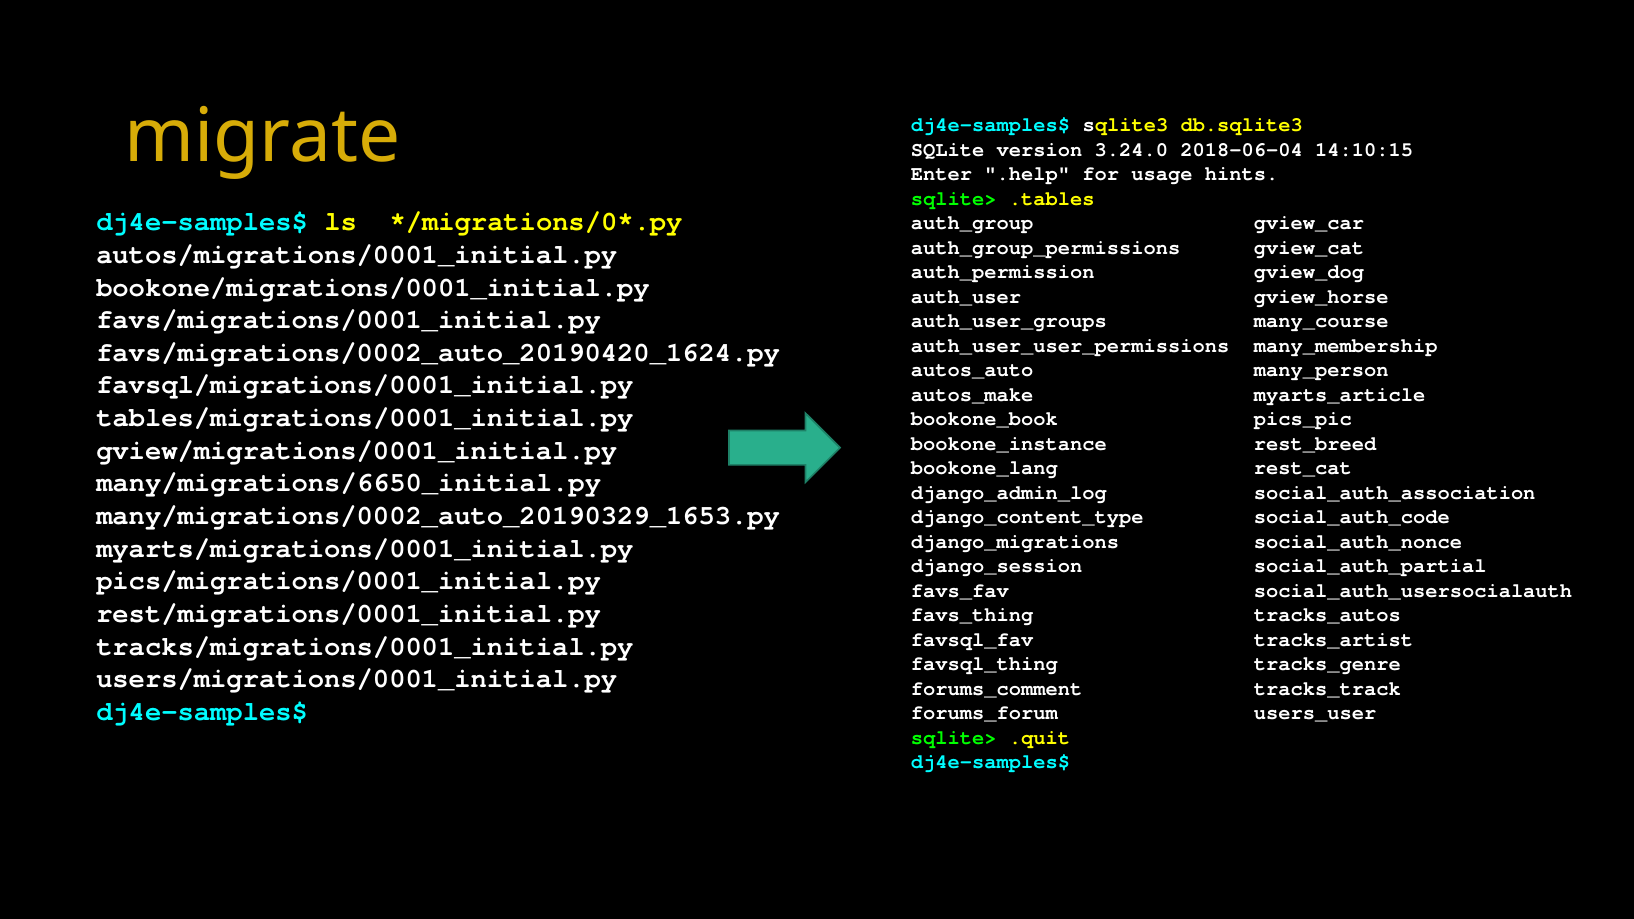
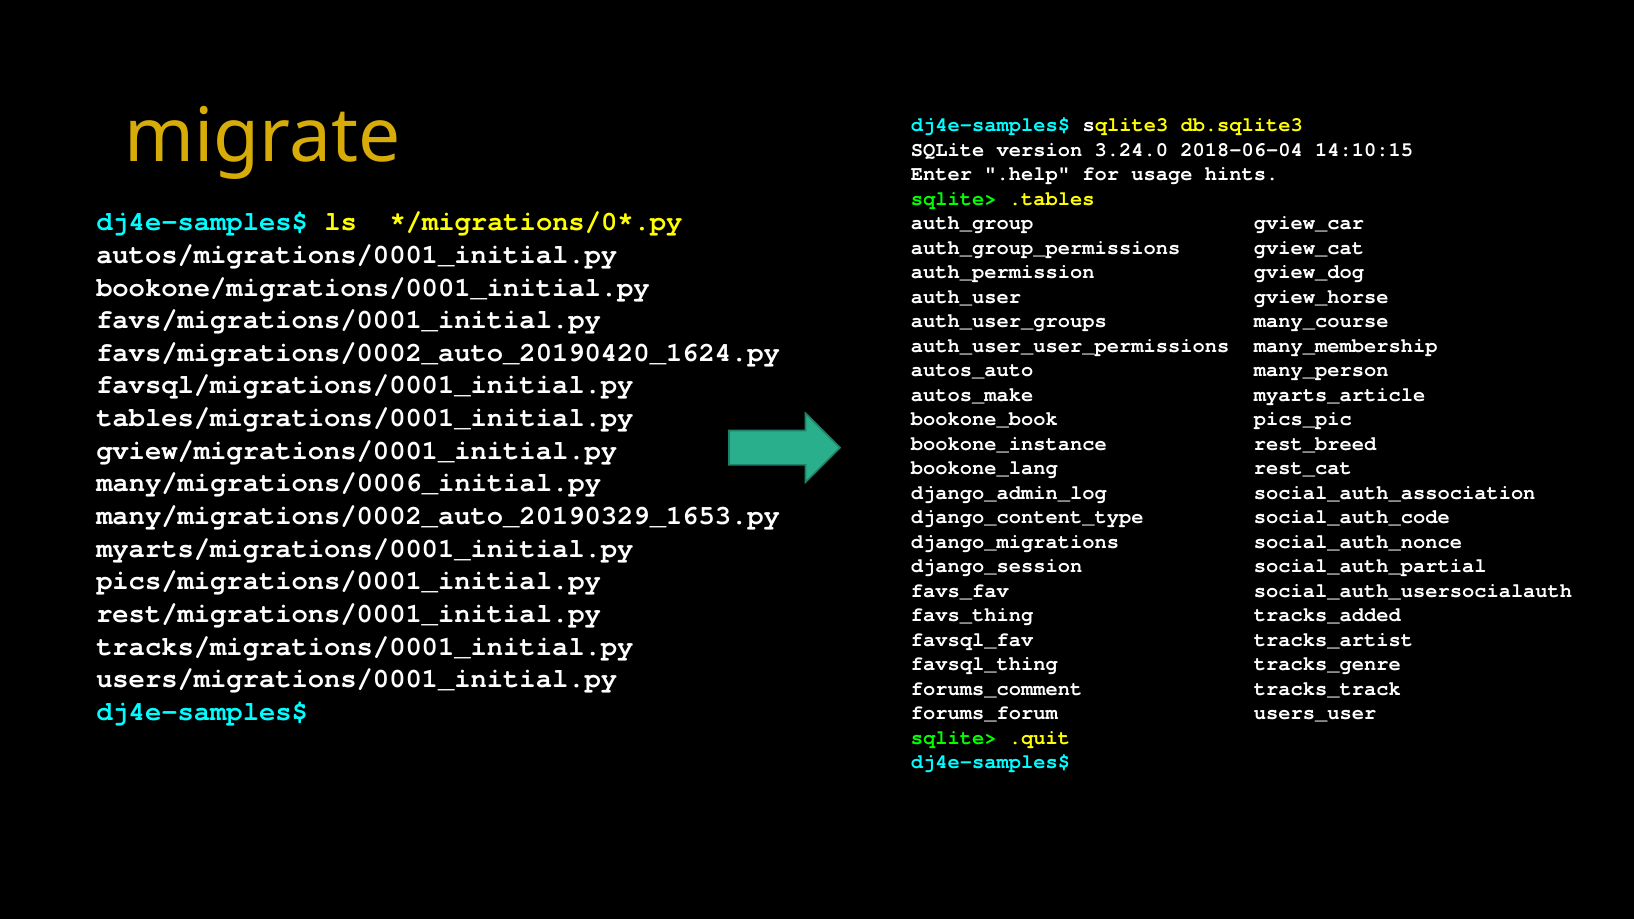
many/migrations/6650_initial.py: many/migrations/6650_initial.py -> many/migrations/0006_initial.py (349, 483)
tracks_autos: tracks_autos -> tracks_added (1327, 615)
